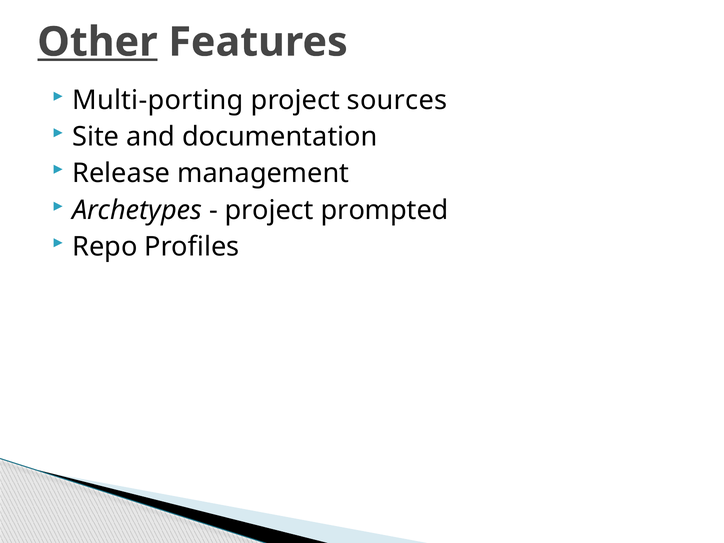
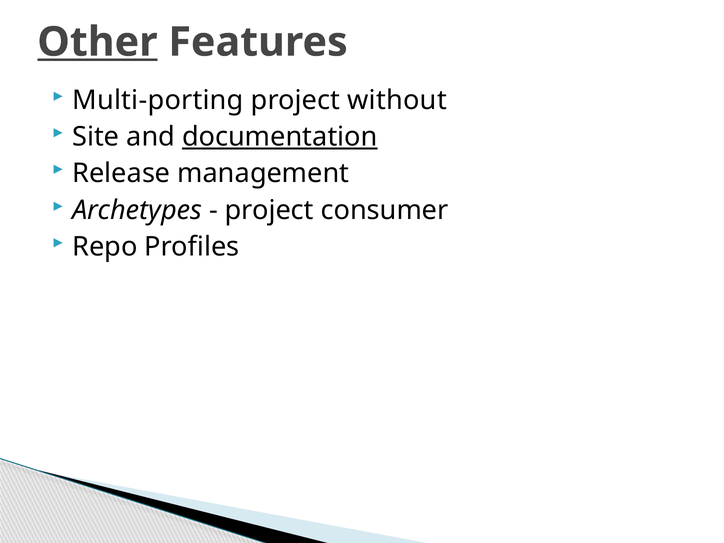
sources: sources -> without (397, 100)
documentation underline: none -> present (280, 137)
prompted: prompted -> consumer (385, 210)
